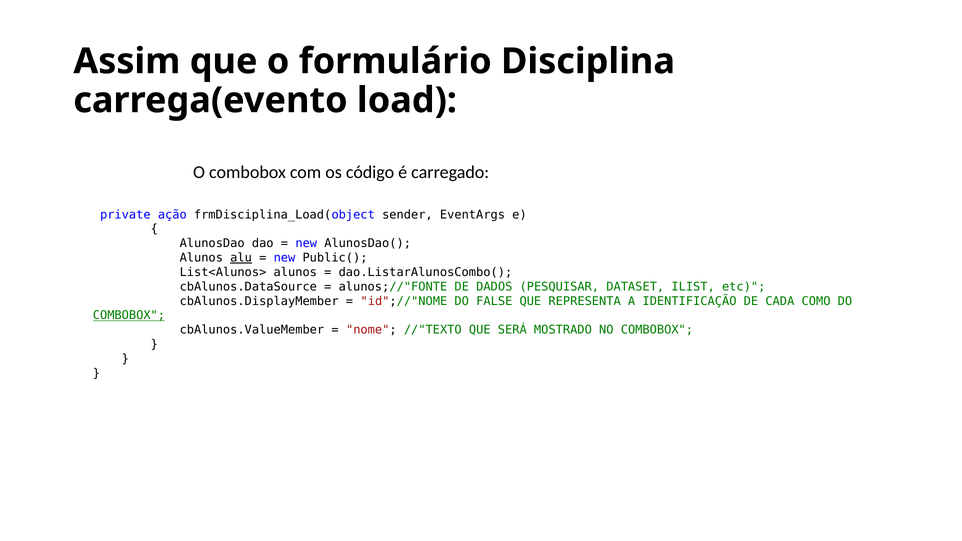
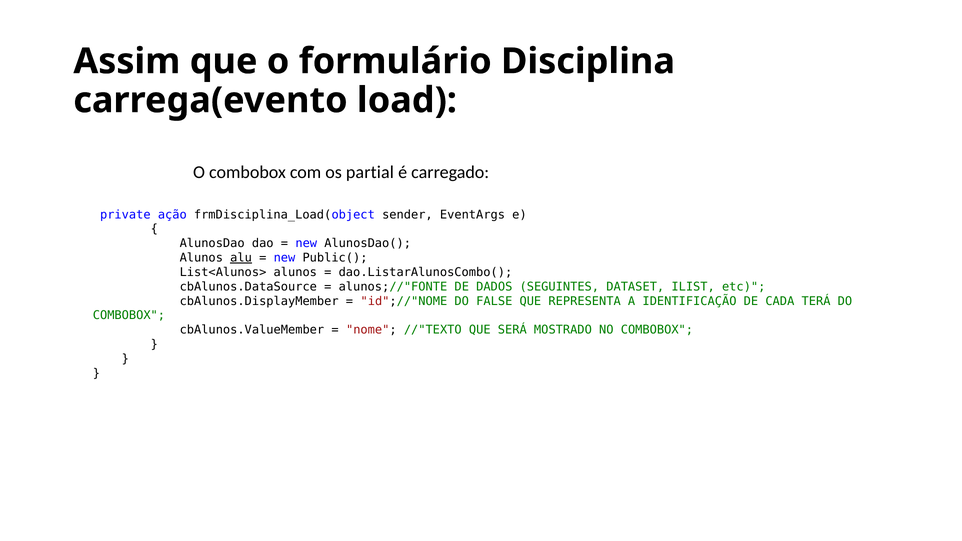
código: código -> partial (370, 172)
PESQUISAR: PESQUISAR -> SEGUINTES (559, 287)
COMO: COMO -> TERÁ (816, 301)
COMBOBOX underline: present -> none (129, 316)
